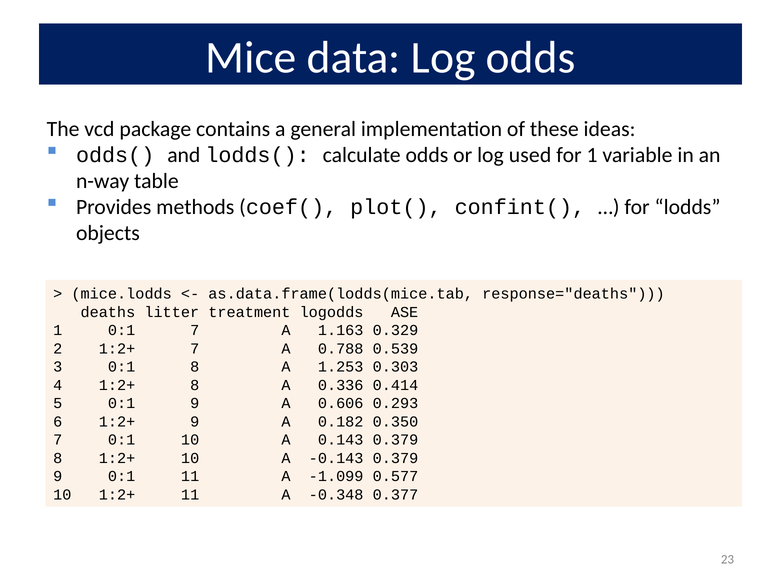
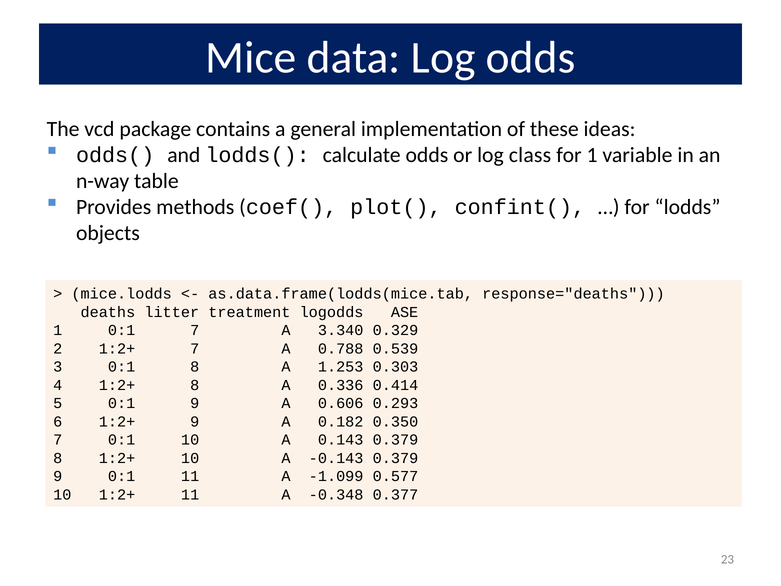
used: used -> class (530, 155)
1.163: 1.163 -> 3.340 (341, 330)
